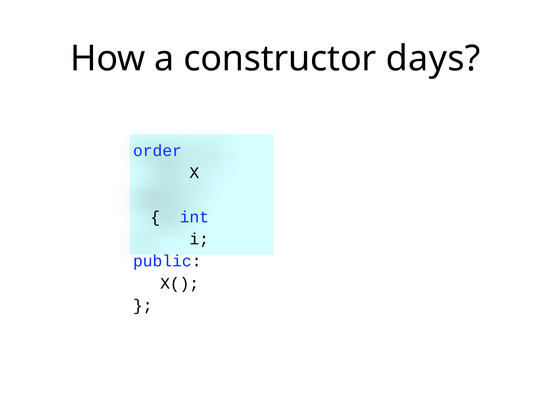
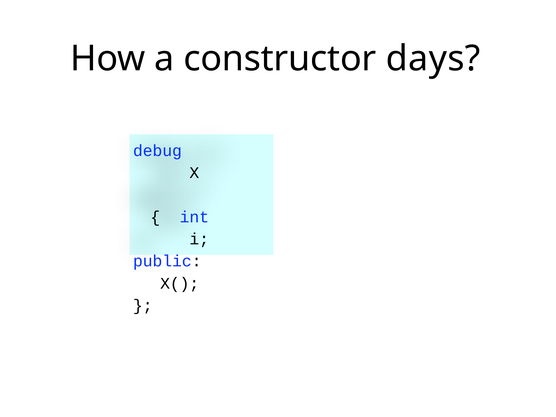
order: order -> debug (157, 151)
